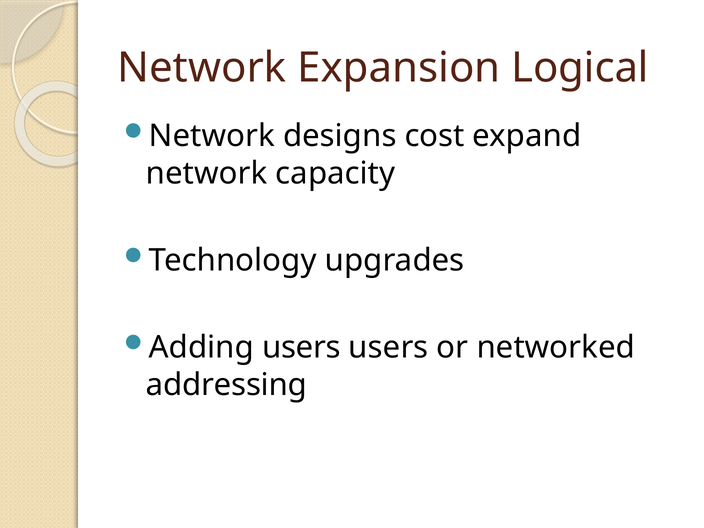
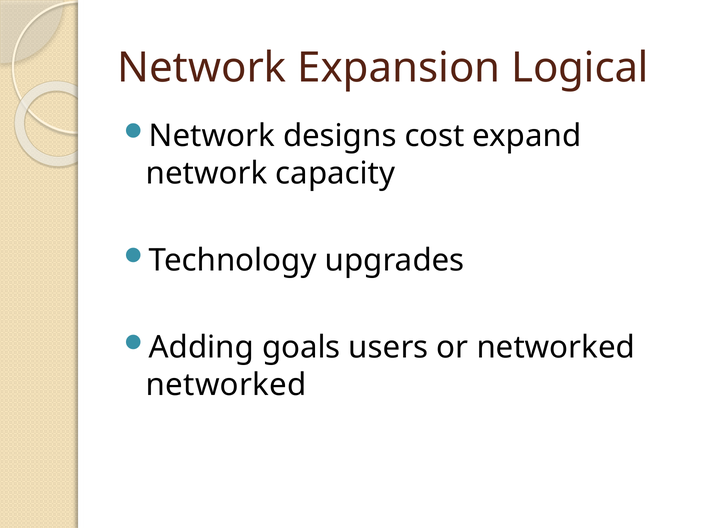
Adding users: users -> goals (301, 347)
addressing: addressing -> networked (226, 385)
